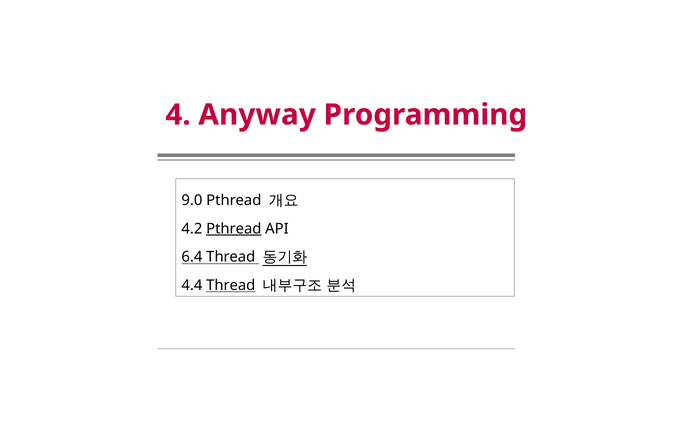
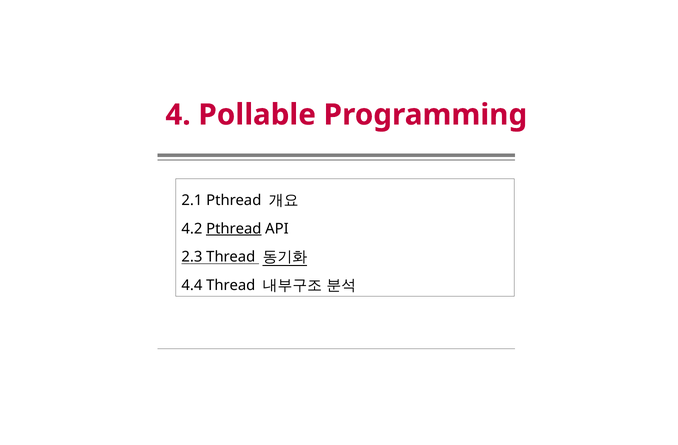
Anyway: Anyway -> Pollable (257, 115)
9.0: 9.0 -> 2.1 (192, 200)
6.4: 6.4 -> 2.3 (192, 257)
Thread underline: present -> none (231, 286)
